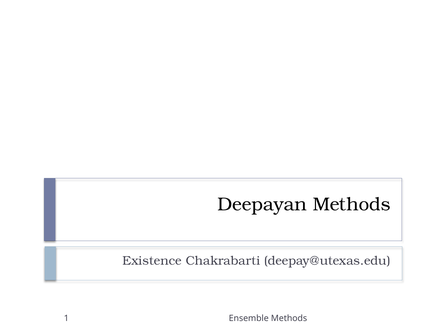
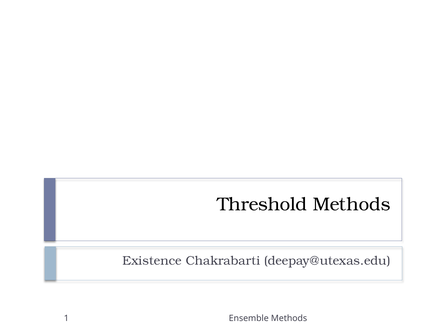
Deepayan: Deepayan -> Threshold (262, 205)
